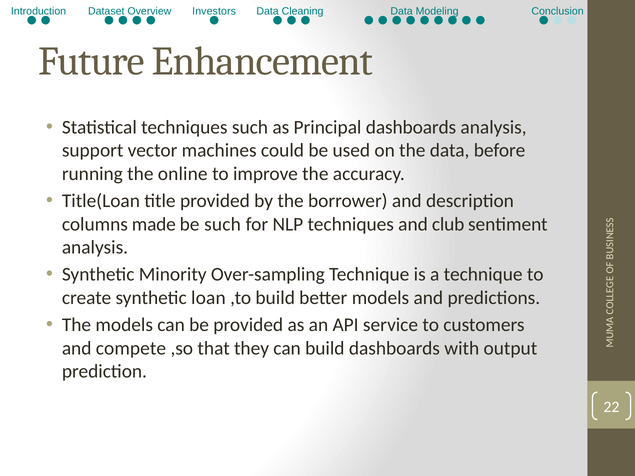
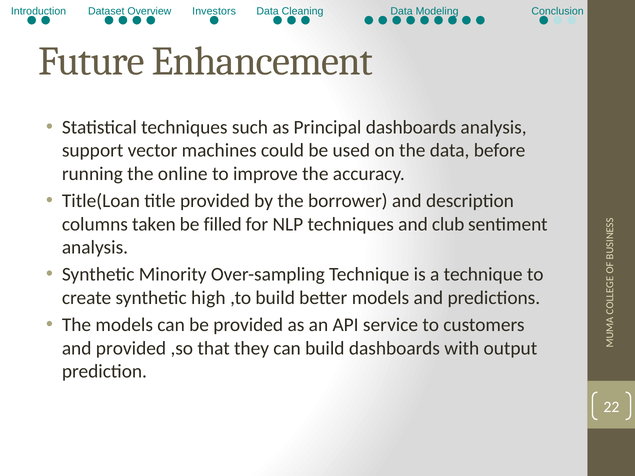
made: made -> taken (154, 224)
be such: such -> filled (223, 224)
loan: loan -> high (208, 298)
and compete: compete -> provided (131, 348)
